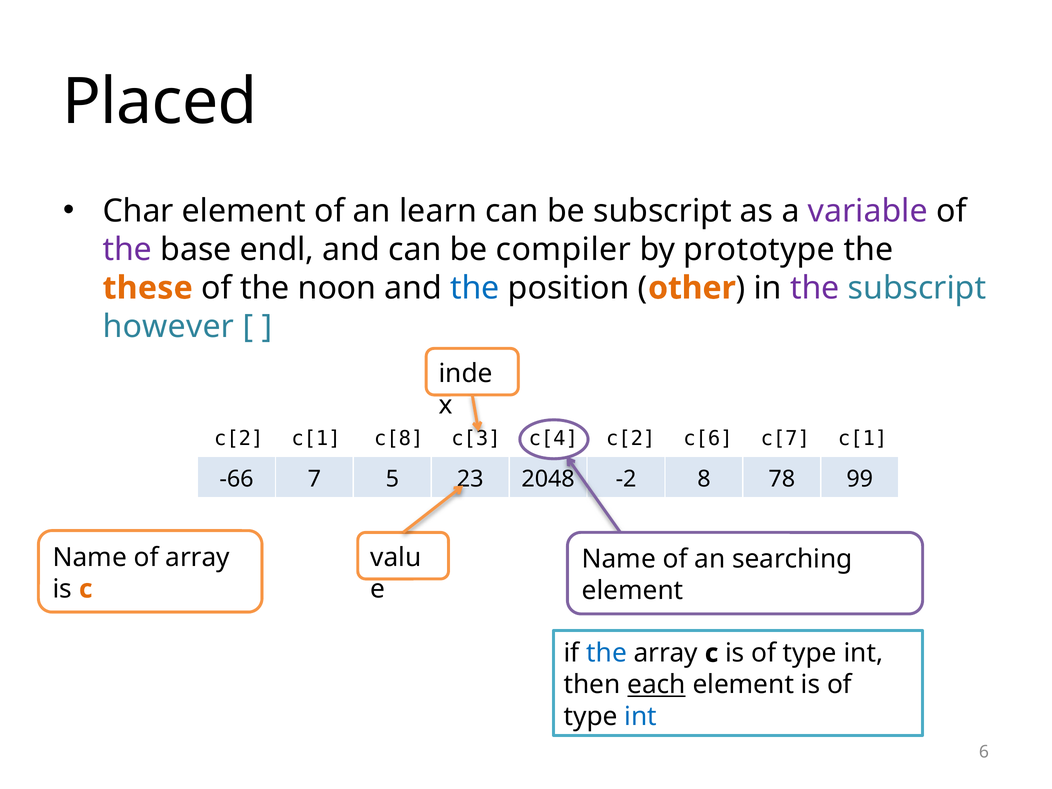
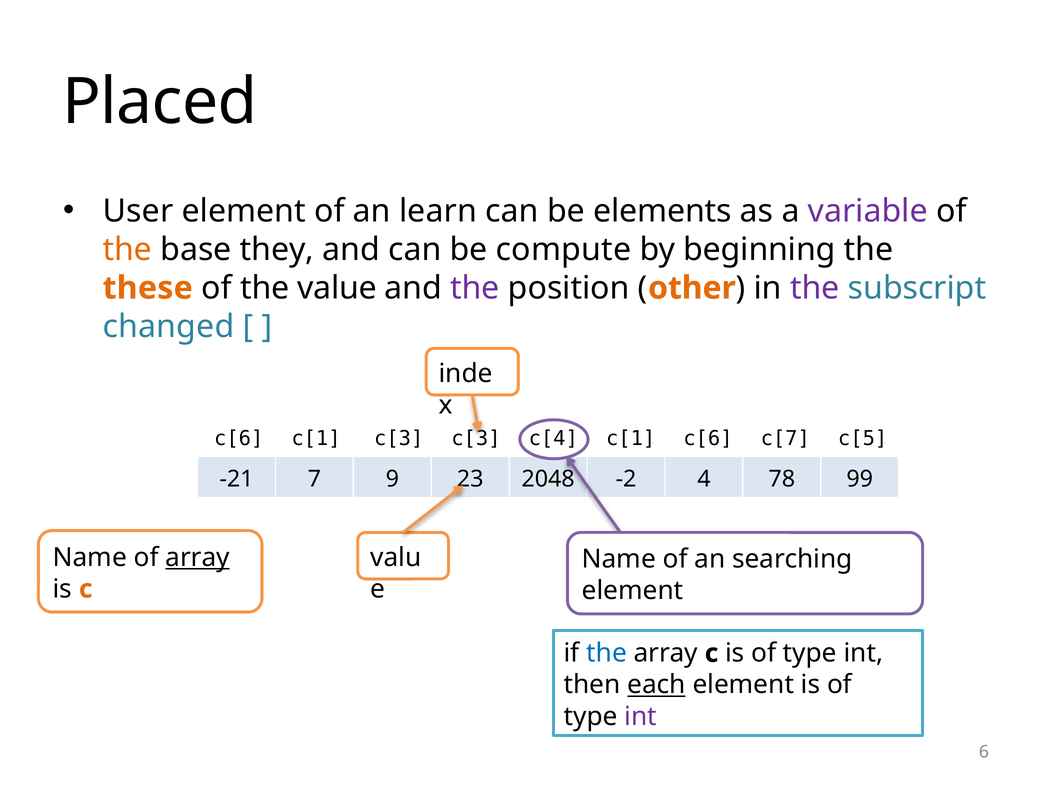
Char: Char -> User (138, 211)
be subscript: subscript -> elements (663, 211)
the colour: purple -> orange (127, 249)
endl: endl -> they (277, 249)
compiler: compiler -> compute (564, 249)
prototype: prototype -> beginning (759, 249)
noon: noon -> value (337, 288)
the colour: blue -> purple (475, 288)
however: however -> changed (168, 327)
c[2: c[2 -> c[6 (239, 439)
c[1 c[8: c[8 -> c[3 (399, 439)
c[4 c[2: c[2 -> c[1 (631, 439)
c[7 c[1: c[1 -> c[5 (863, 439)
-66: -66 -> -21 (237, 479)
5: 5 -> 9 (392, 479)
8: 8 -> 4 (704, 479)
array underline: none -> present (198, 557)
int colour: blue -> purple (641, 716)
